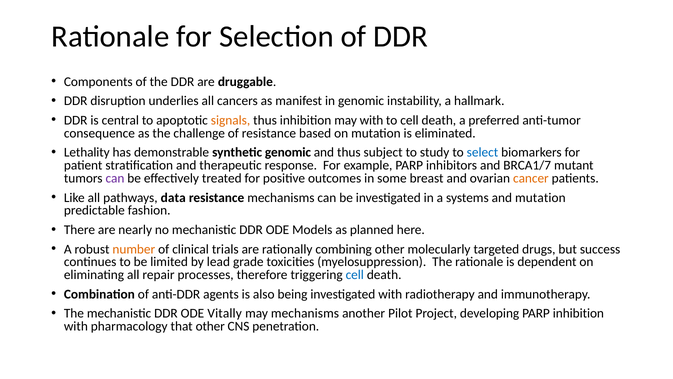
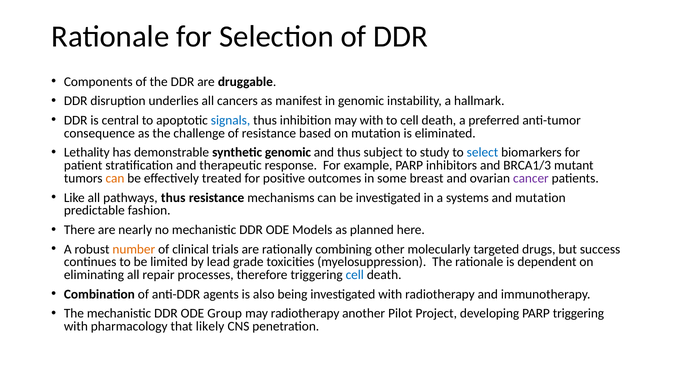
signals colour: orange -> blue (231, 120)
BRCA1/7: BRCA1/7 -> BRCA1/3 (527, 165)
can colour: purple -> orange (115, 178)
cancer colour: orange -> purple (531, 178)
pathways data: data -> thus (173, 197)
Vitally: Vitally -> Group (225, 313)
may mechanisms: mechanisms -> radiotherapy (305, 313)
PARP inhibition: inhibition -> triggering (578, 313)
that other: other -> likely (210, 326)
